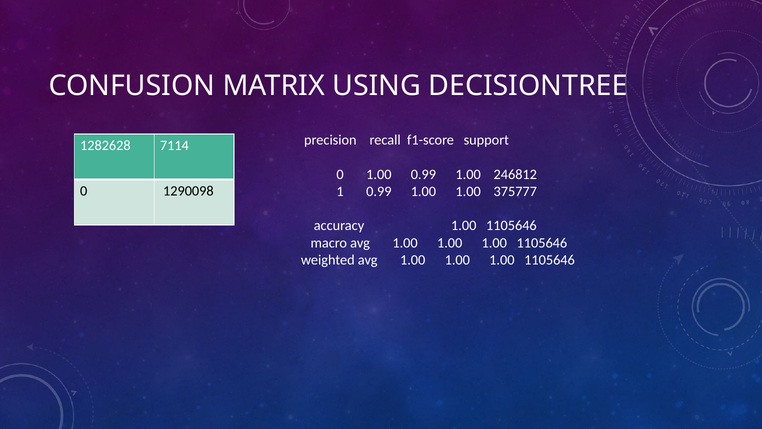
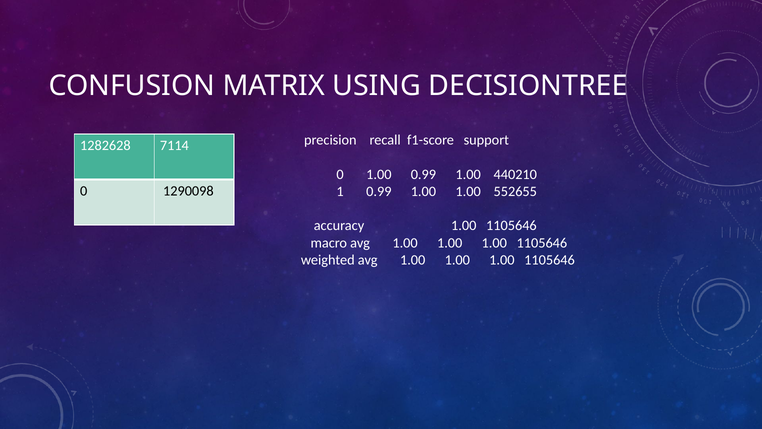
246812: 246812 -> 440210 (515, 174)
375777: 375777 -> 552655 (515, 191)
